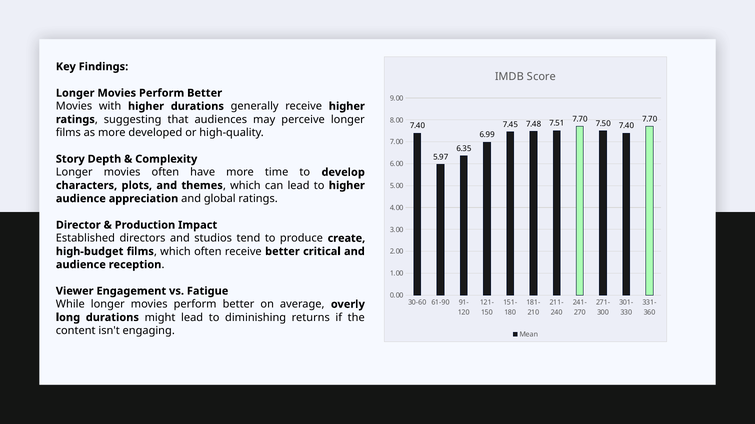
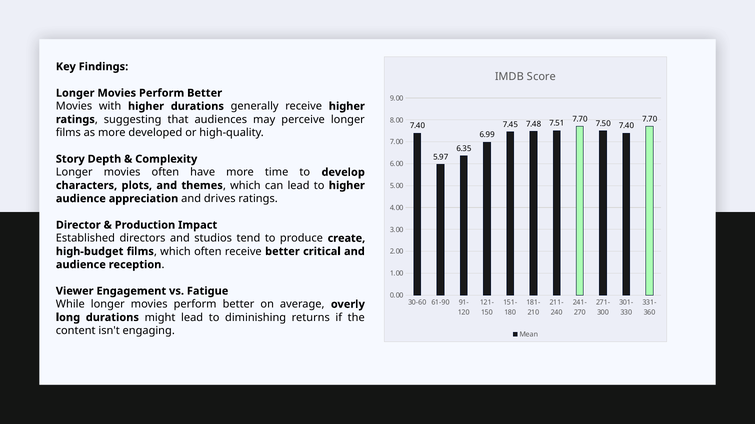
global: global -> drives (220, 199)
